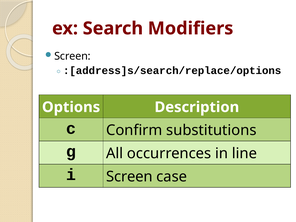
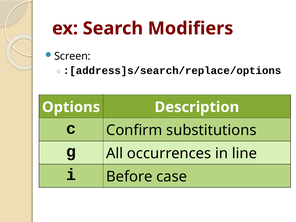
i Screen: Screen -> Before (129, 177)
